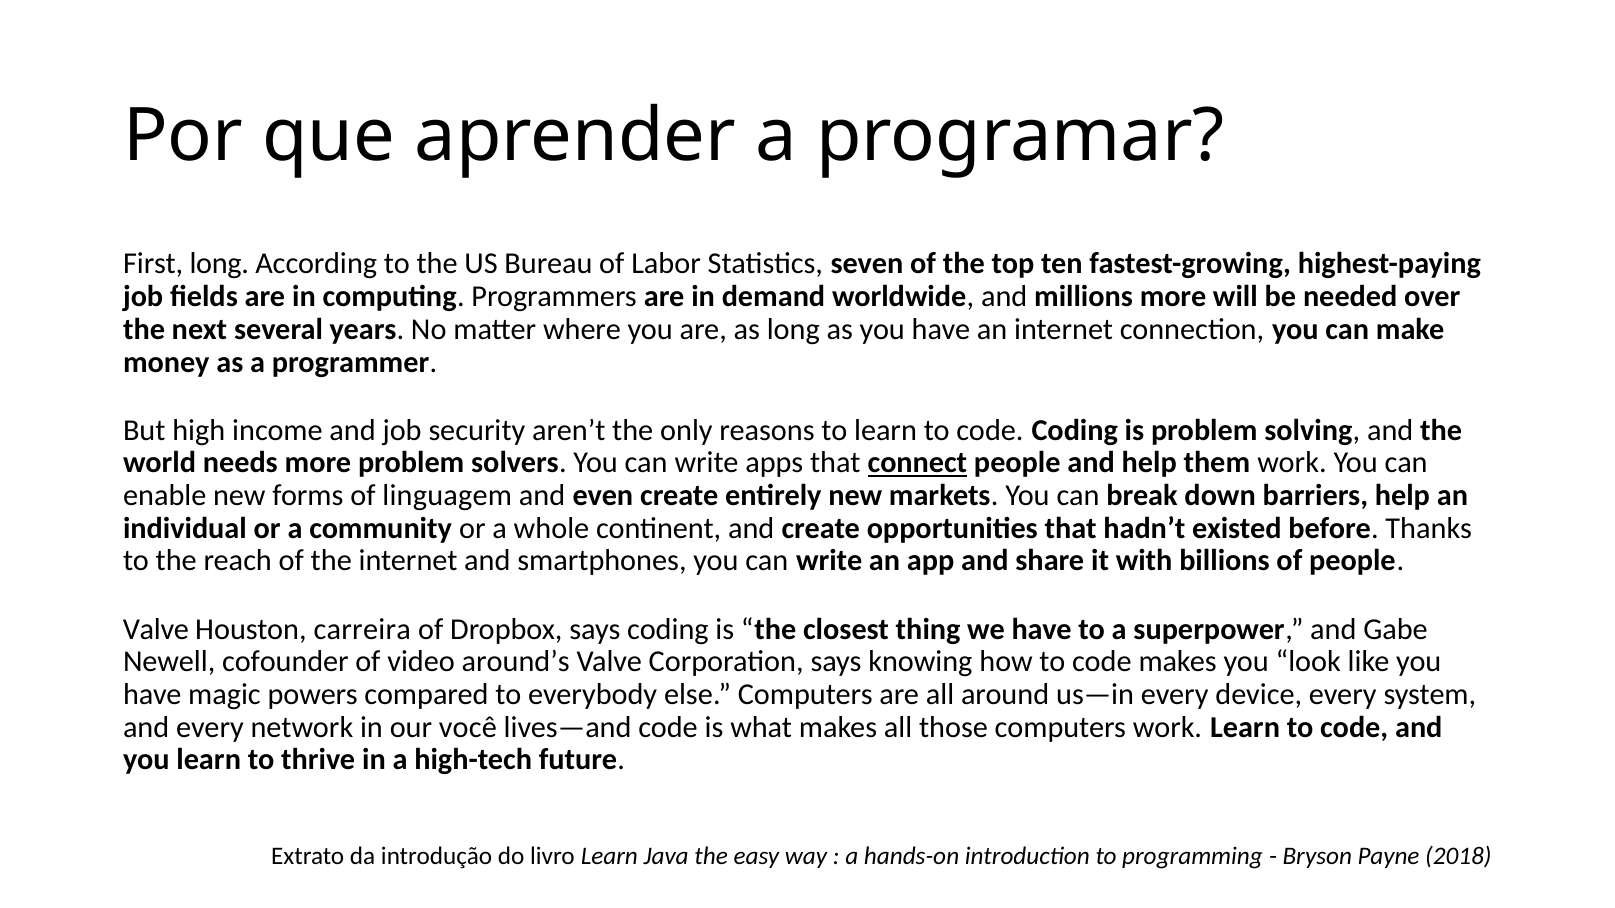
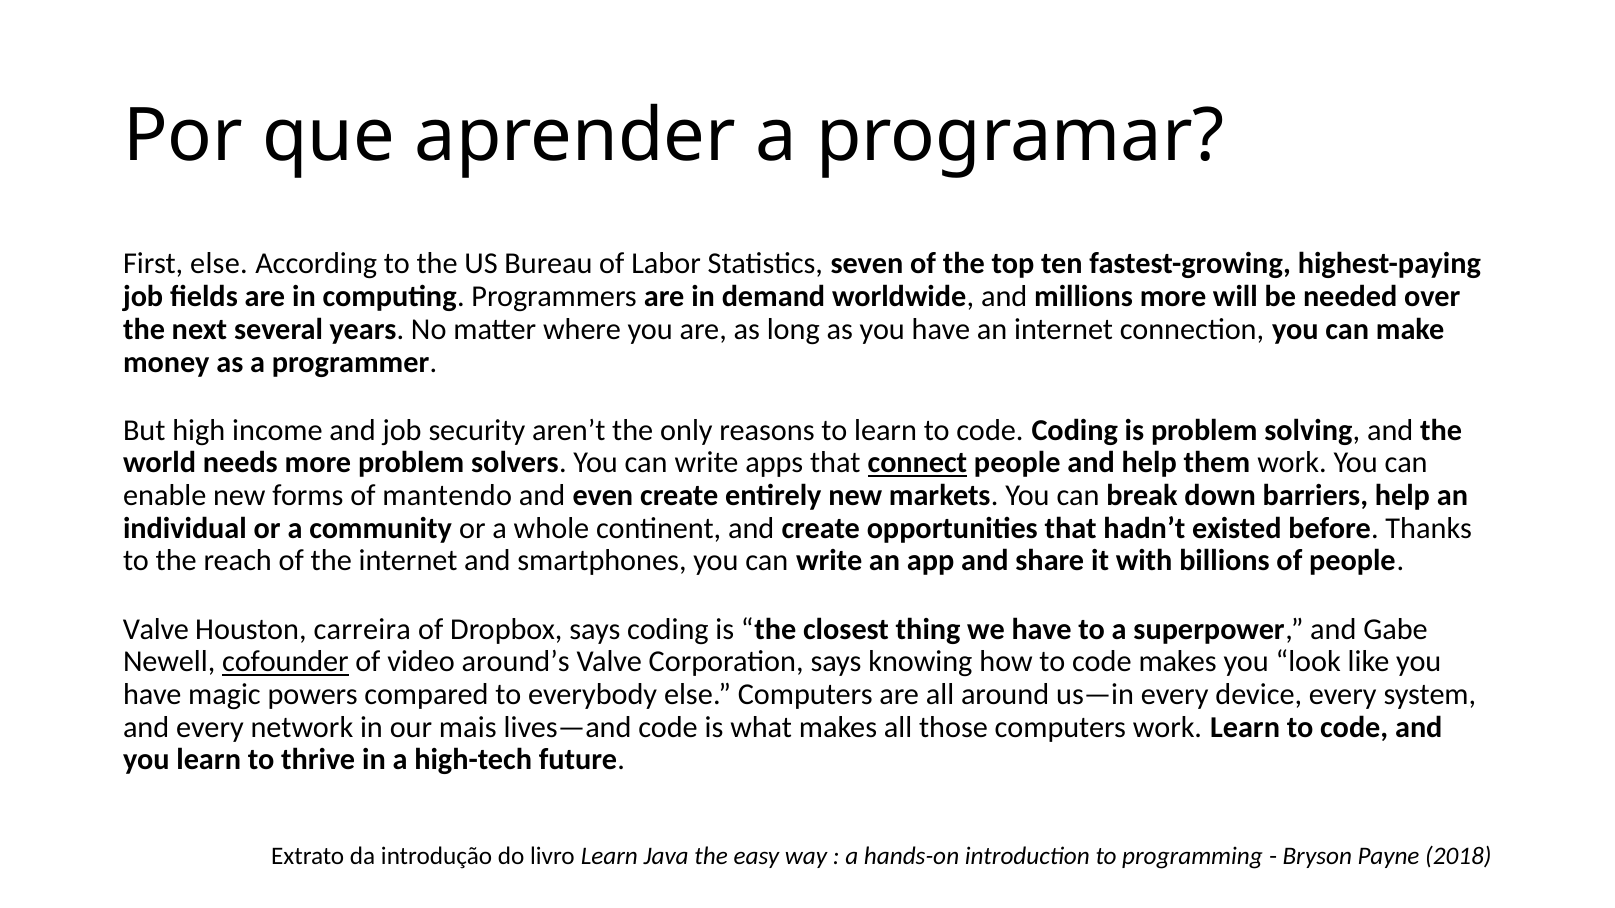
First long: long -> else (219, 264)
linguagem: linguagem -> mantendo (447, 496)
cofounder underline: none -> present (285, 662)
você: você -> mais (468, 727)
